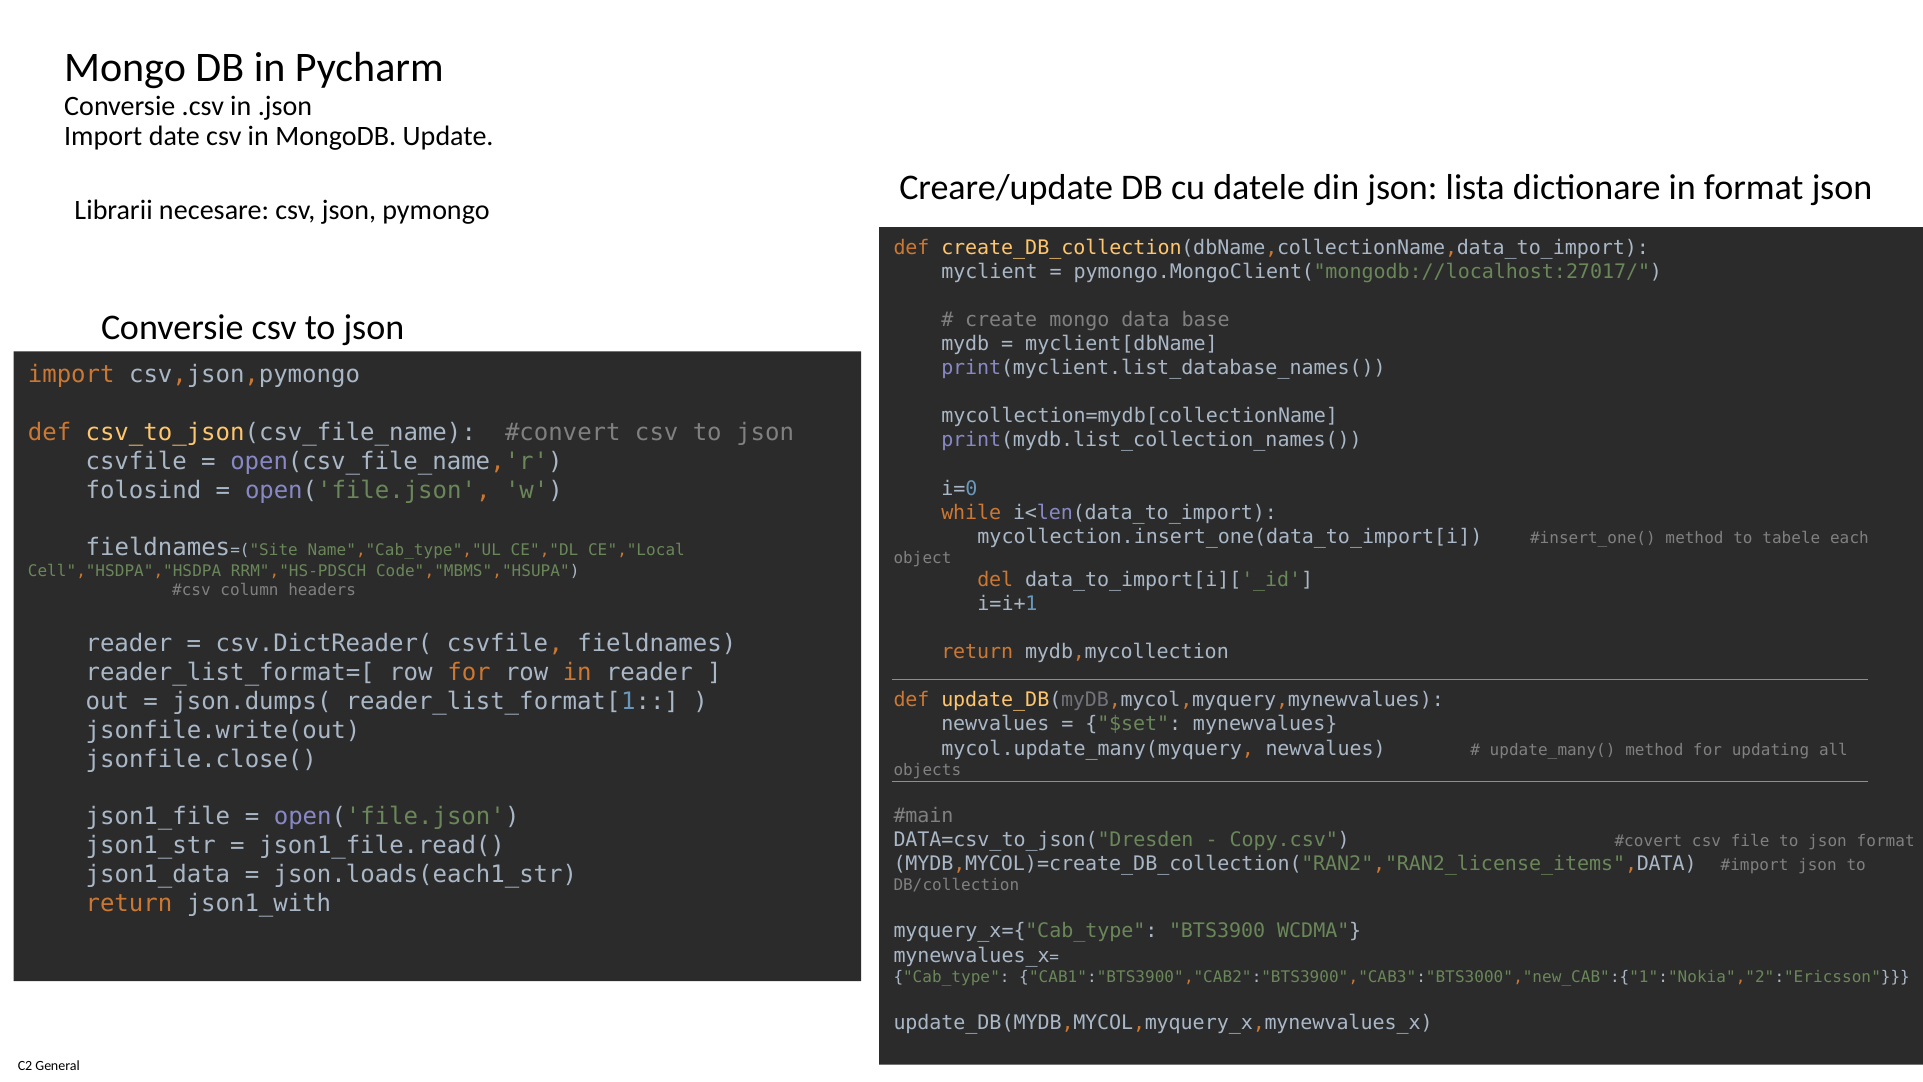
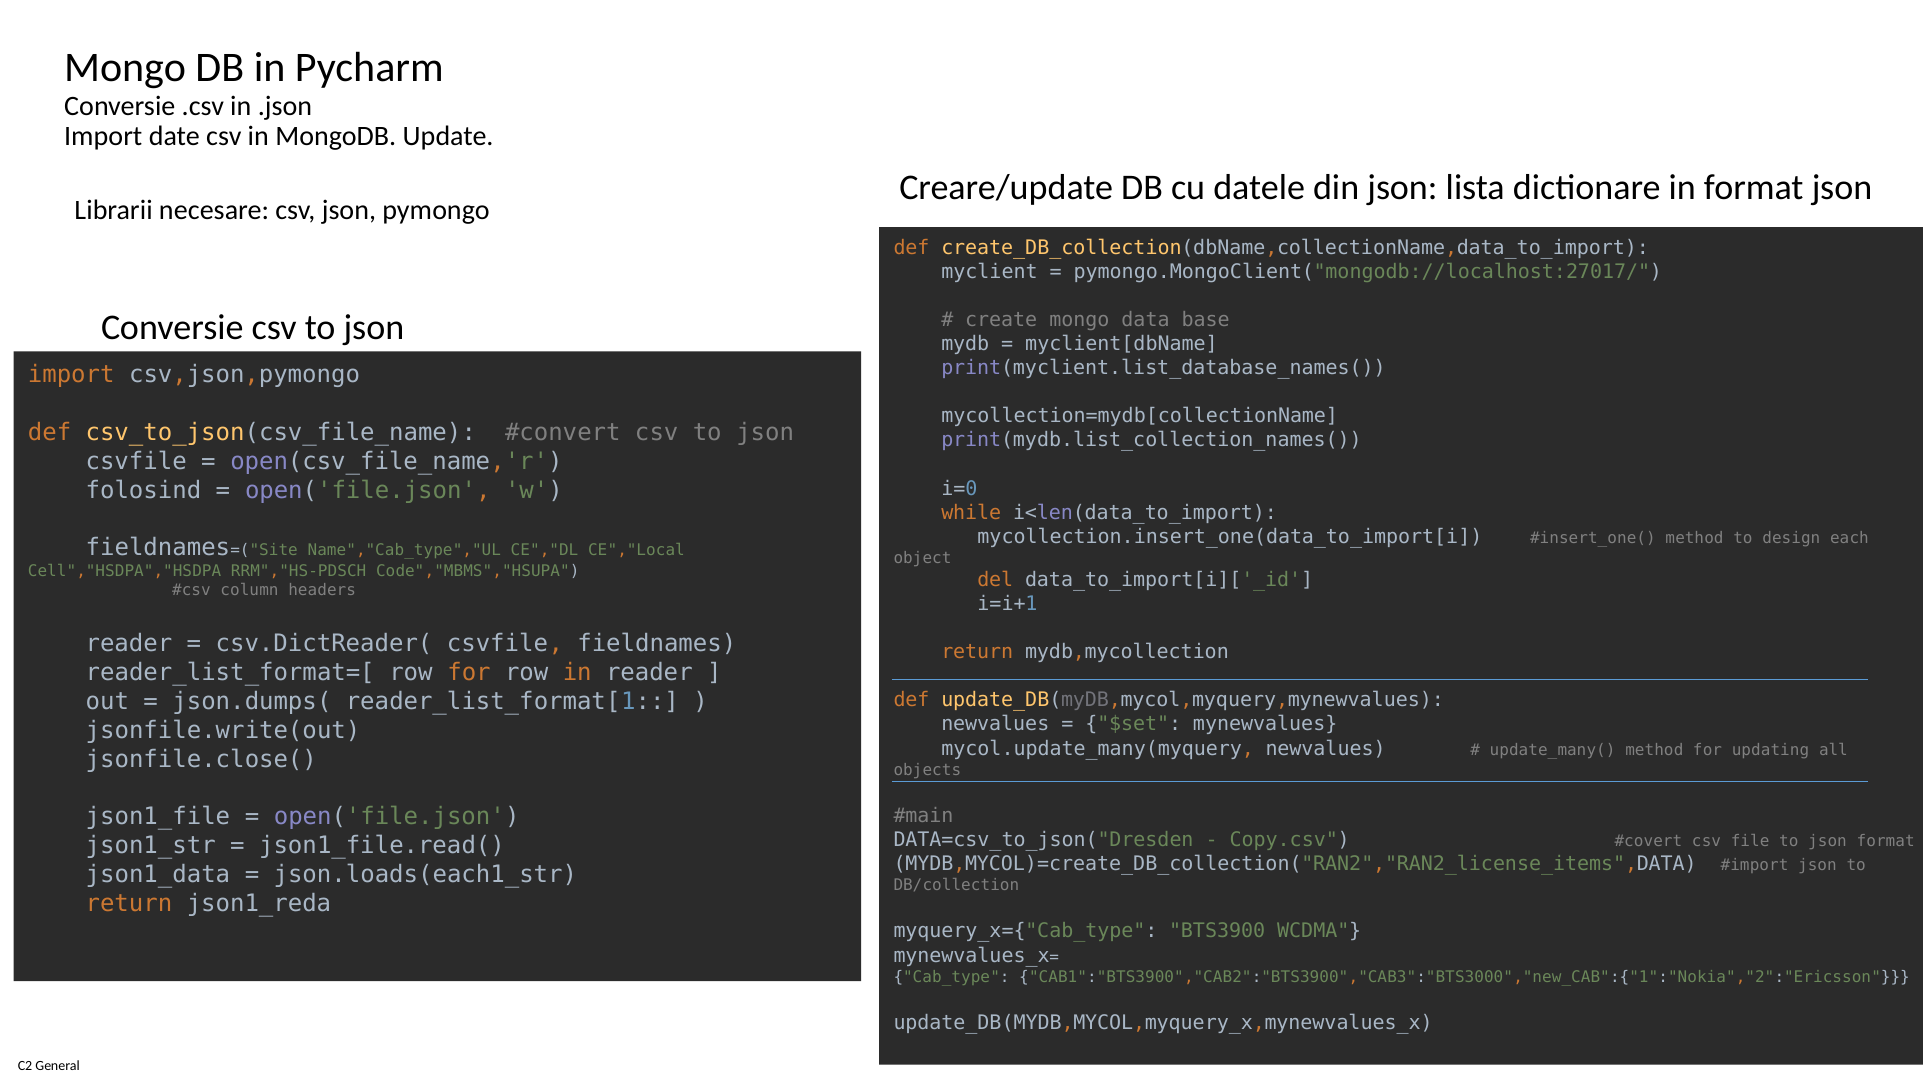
tabele: tabele -> design (1791, 538)
json1_with: json1_with -> json1_reda (259, 903)
